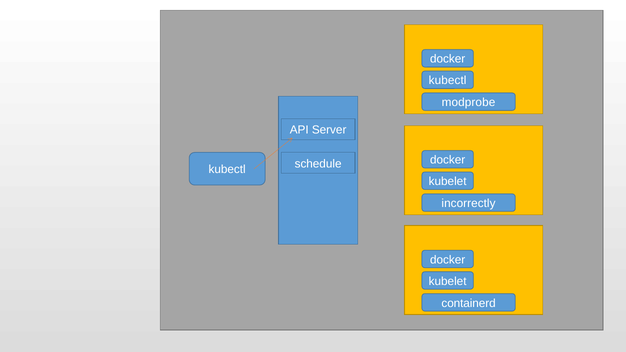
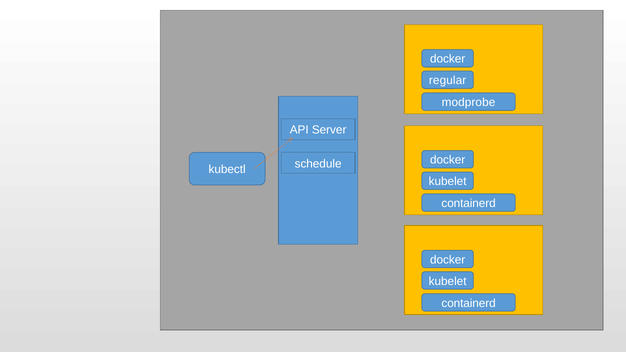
kubectl: kubectl -> regular (448, 81)
incorrectly: incorrectly -> containerd (469, 204)
